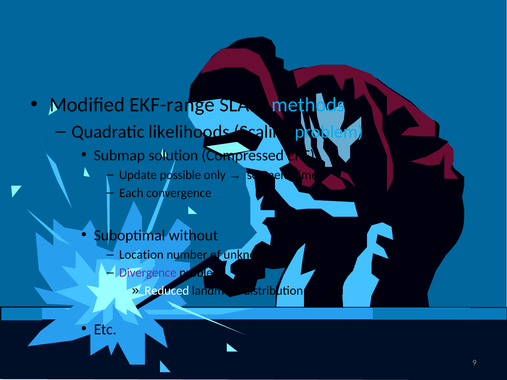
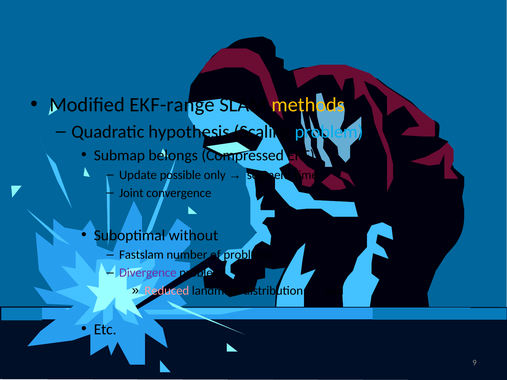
methods colour: light blue -> yellow (308, 105)
likelihoods: likelihoods -> hypothesis (189, 132)
solution: solution -> belongs (173, 155)
Each: Each -> Joint (131, 193)
Location: Location -> Fastslam (141, 255)
unknown: unknown -> problems (248, 255)
Reduced colour: white -> pink (167, 291)
